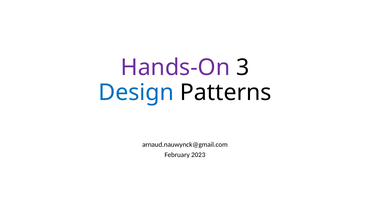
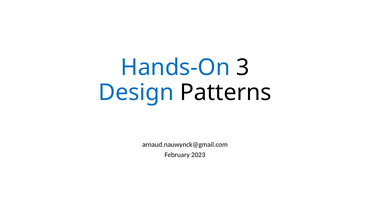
Hands-On colour: purple -> blue (175, 68)
